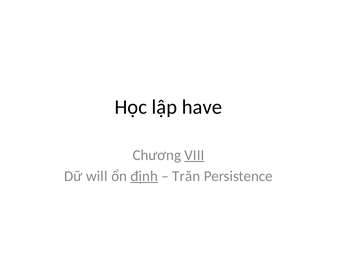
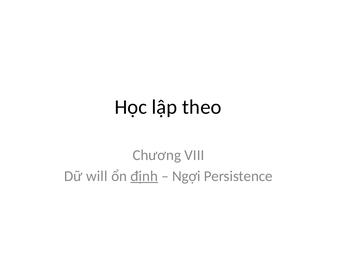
have: have -> theo (202, 107)
VIII underline: present -> none (194, 155)
Trăn: Trăn -> Ngợi (186, 176)
